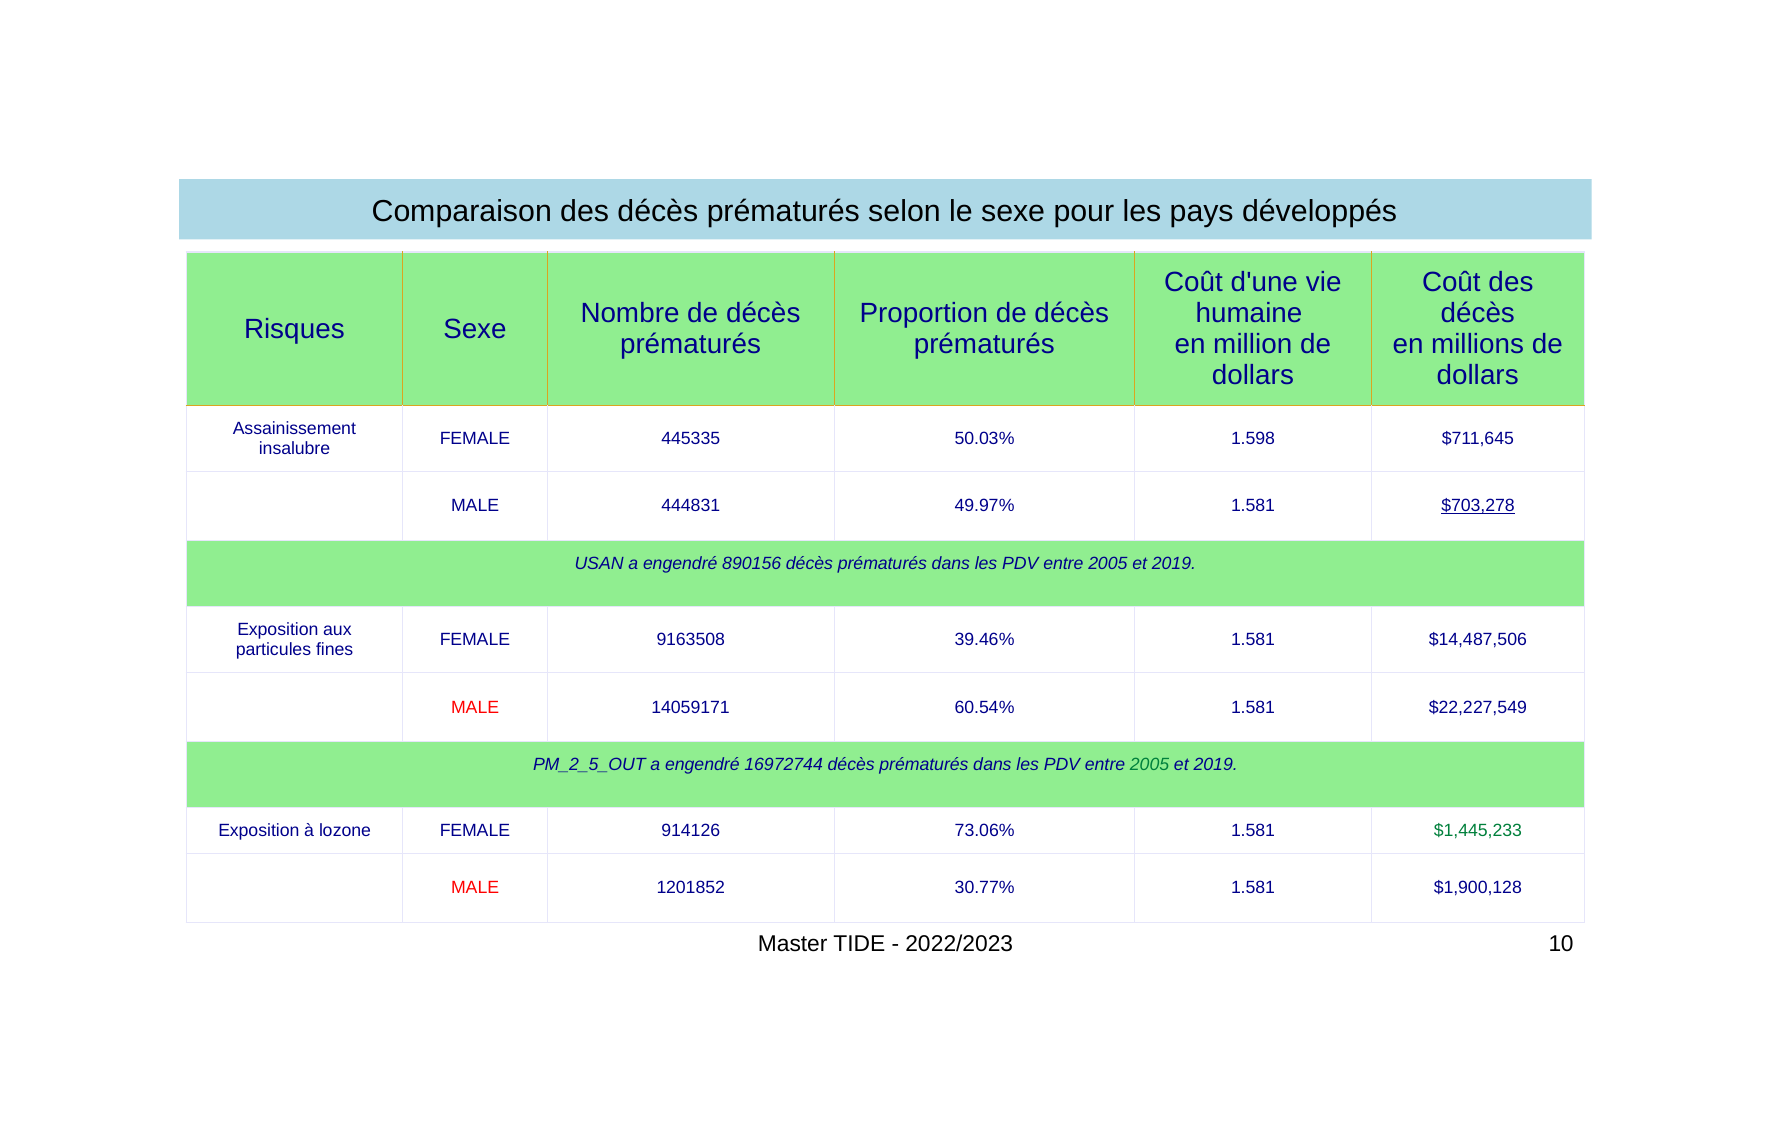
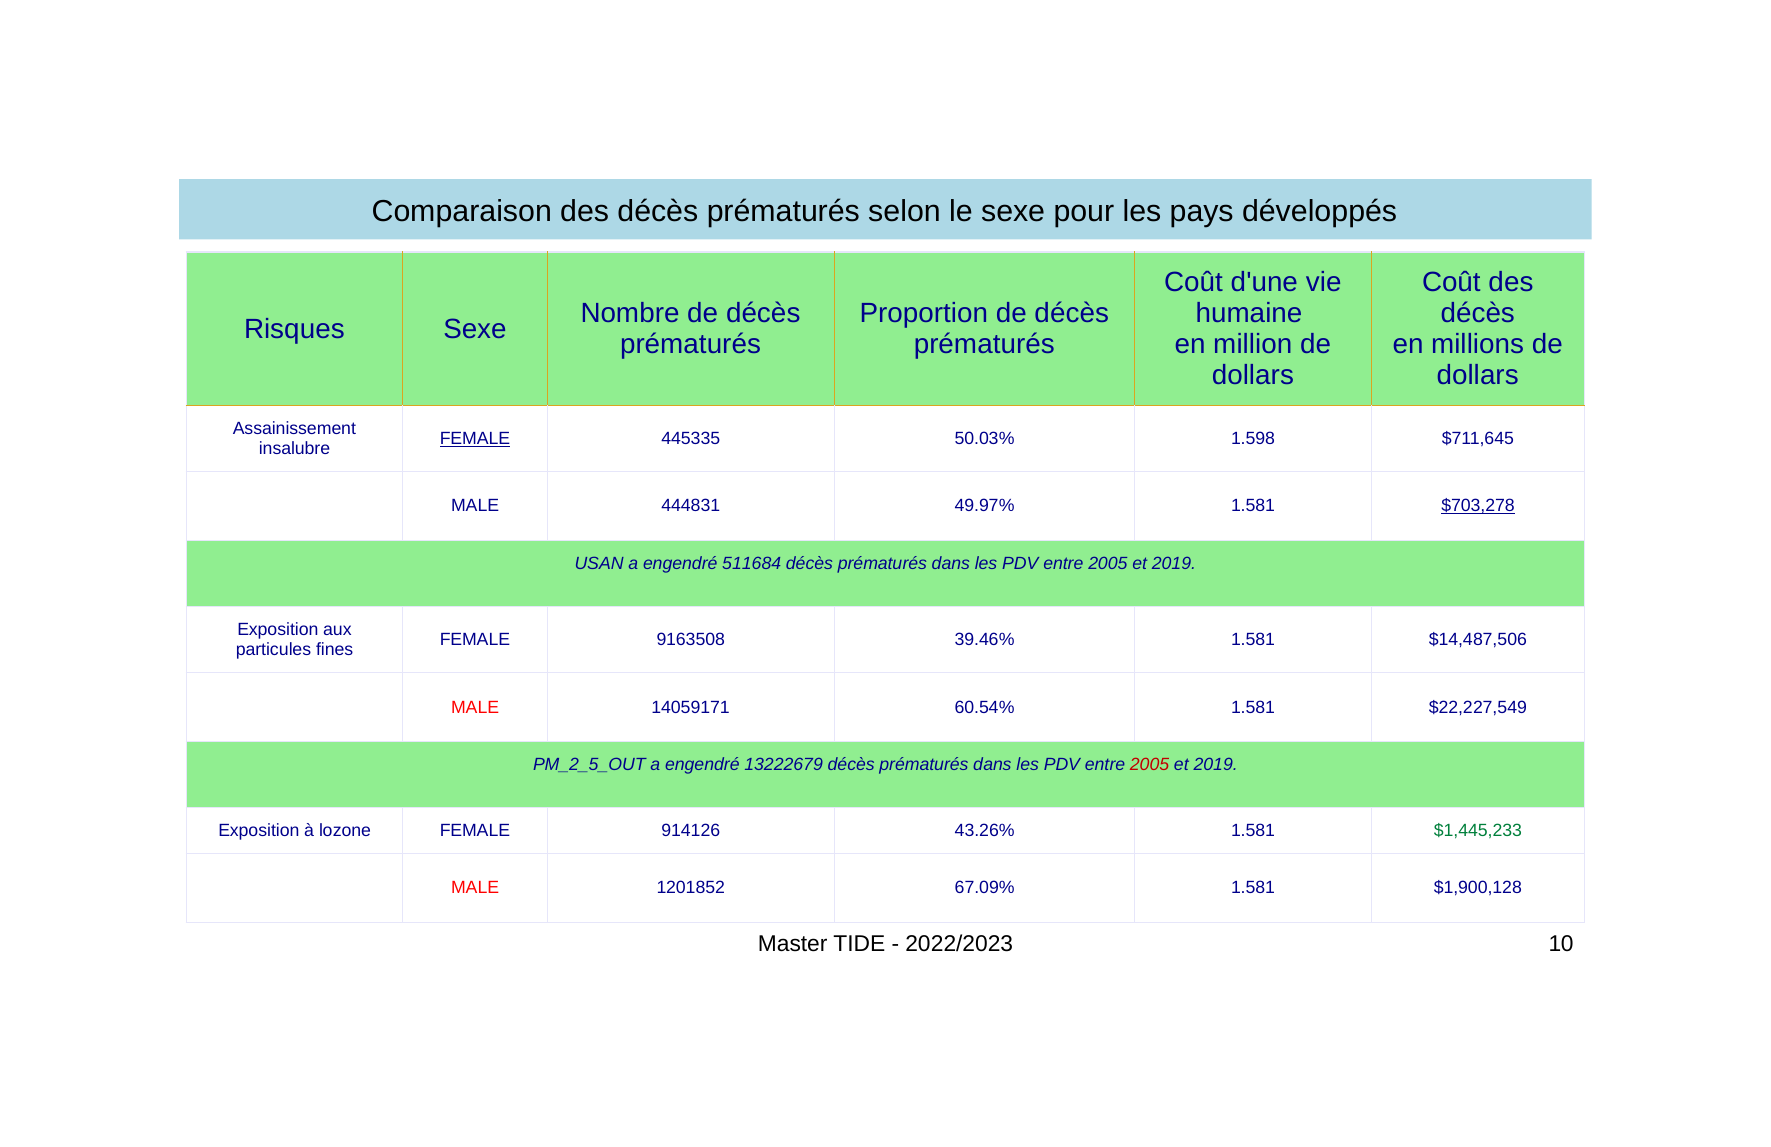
FEMALE underline: none -> present (475, 439)
890156: 890156 -> 511684 (752, 564)
16972744: 16972744 -> 13222679 (784, 765)
2005 colour: green -> red (1150, 765)
73.06%: 73.06% -> 43.26% (985, 831)
30.77%: 30.77% -> 67.09% (985, 888)
